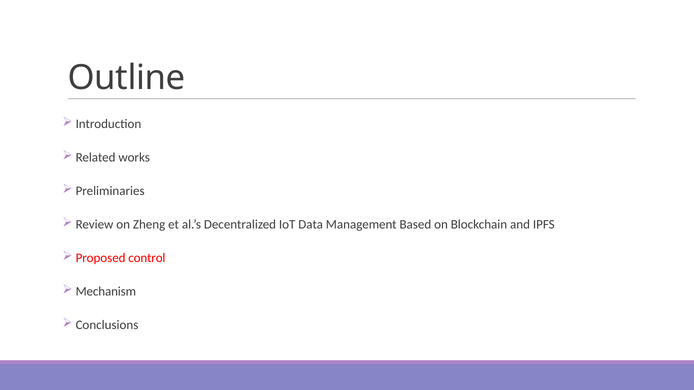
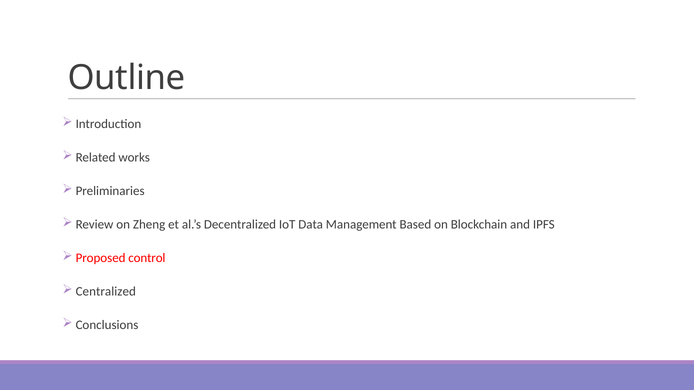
Mechanism: Mechanism -> Centralized (106, 292)
